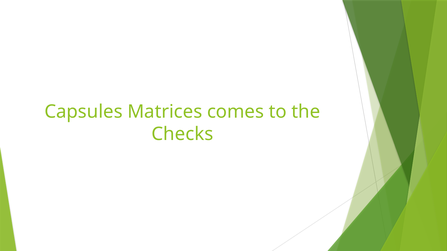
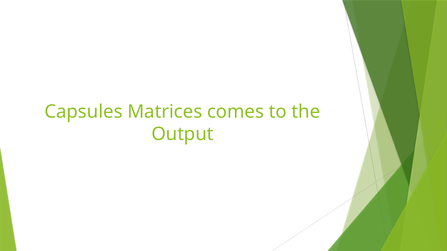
Checks: Checks -> Output (182, 134)
